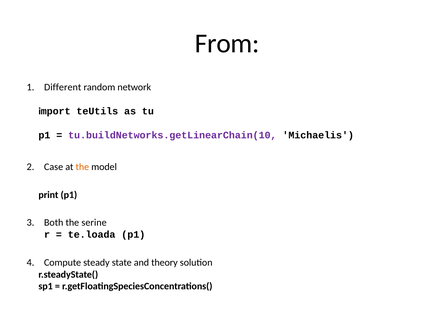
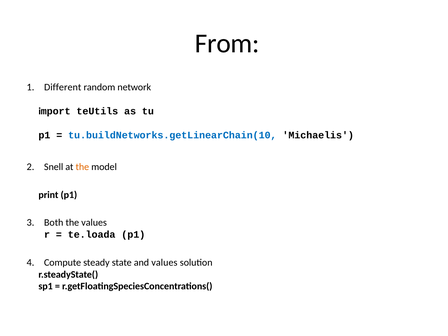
tu.buildNetworks.getLinearChain(10 colour: purple -> blue (172, 135)
Case: Case -> Snell (54, 167)
the serine: serine -> values (94, 223)
and theory: theory -> values (164, 262)
